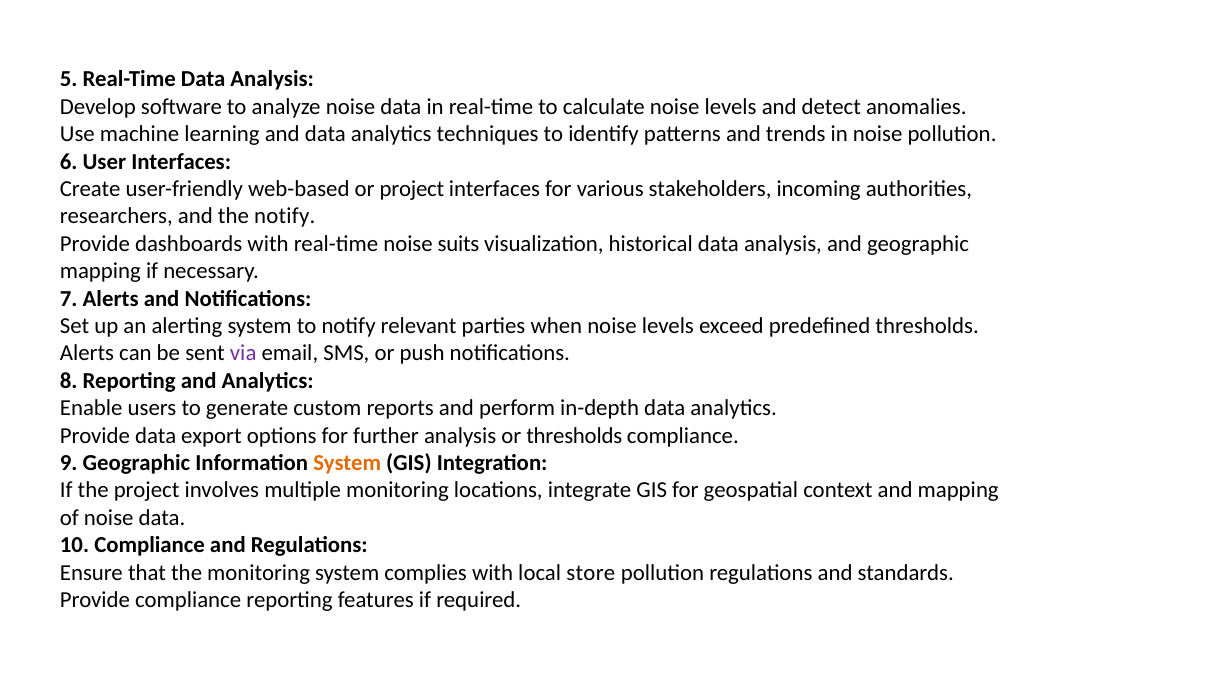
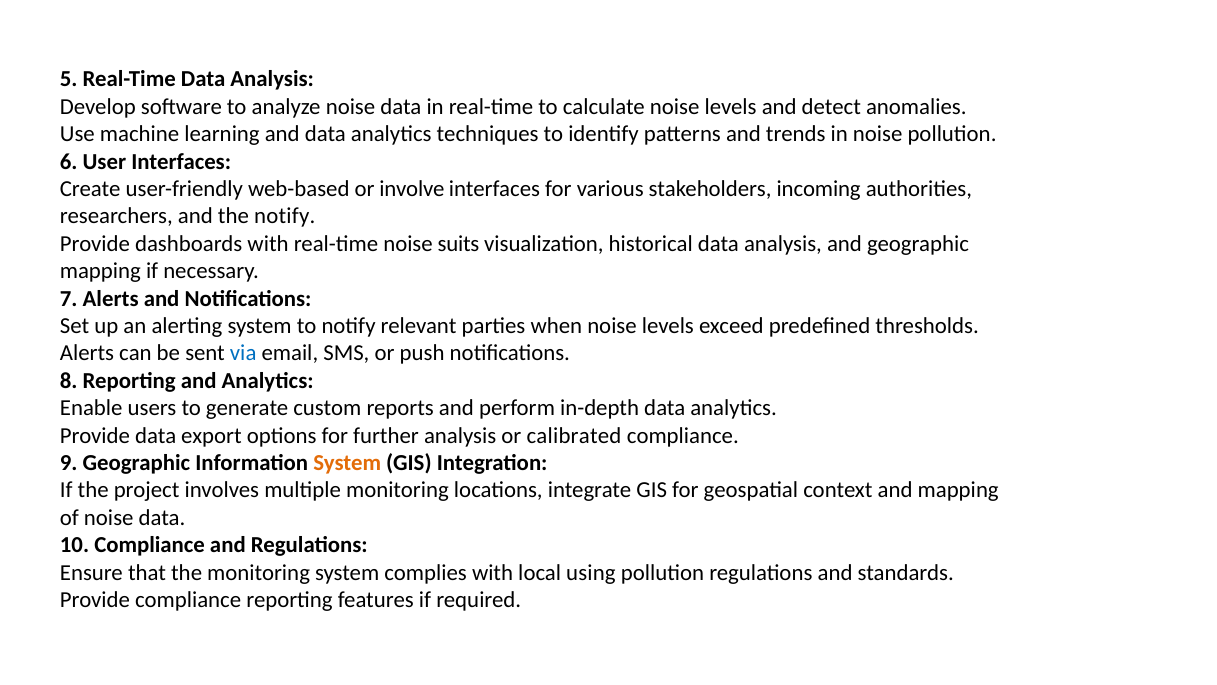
or project: project -> involve (412, 189)
via colour: purple -> blue (243, 353)
or thresholds: thresholds -> calibrated (574, 435)
store: store -> using (591, 572)
